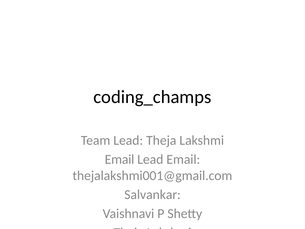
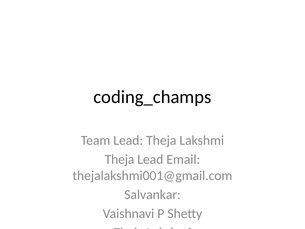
Email: Email -> Theja (120, 159)
